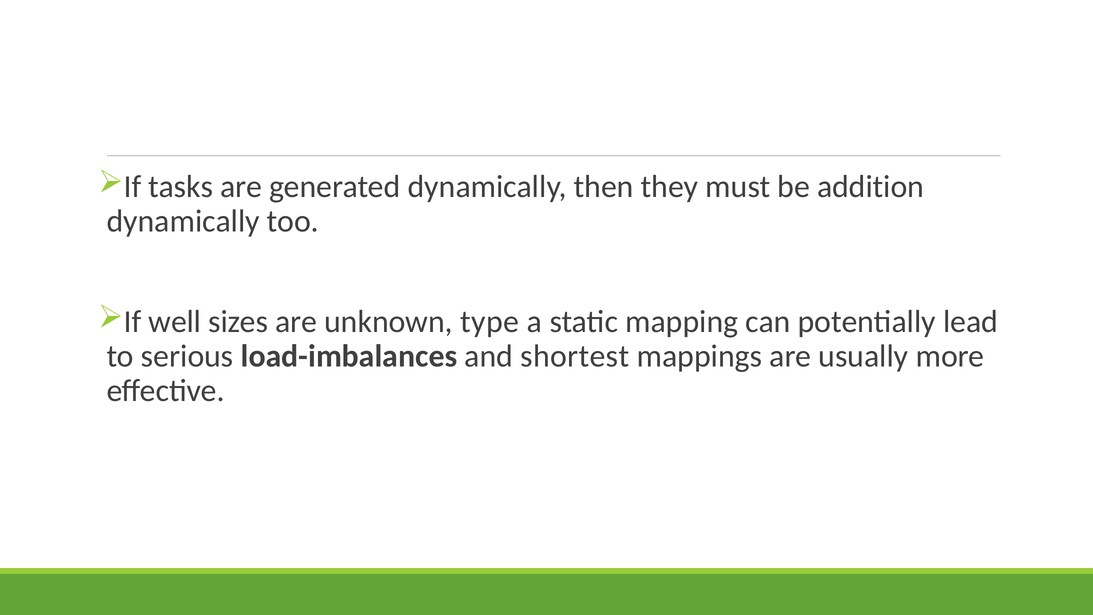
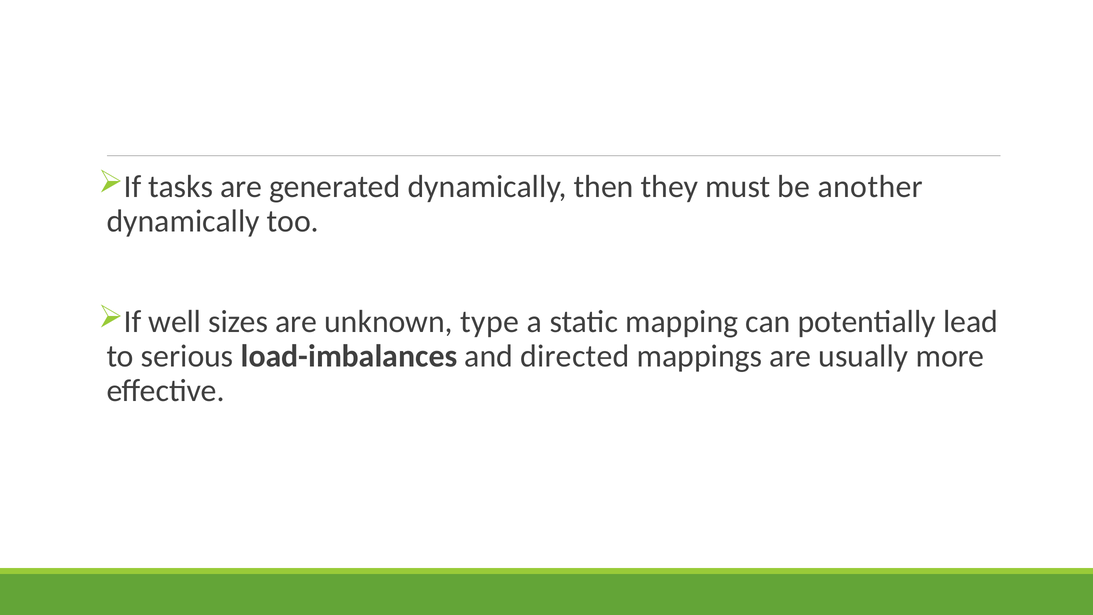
addition: addition -> another (870, 187)
shortest: shortest -> directed (575, 356)
